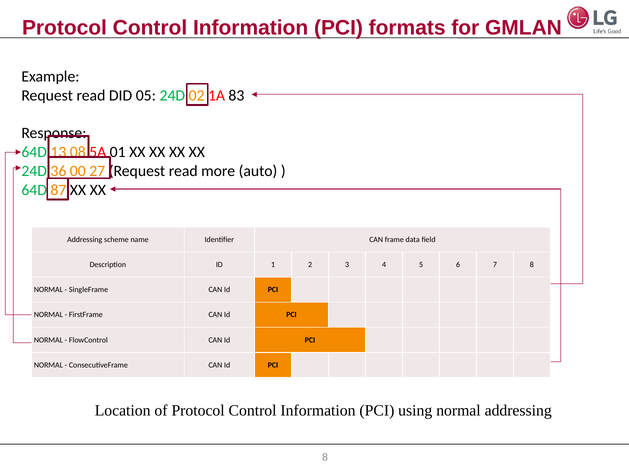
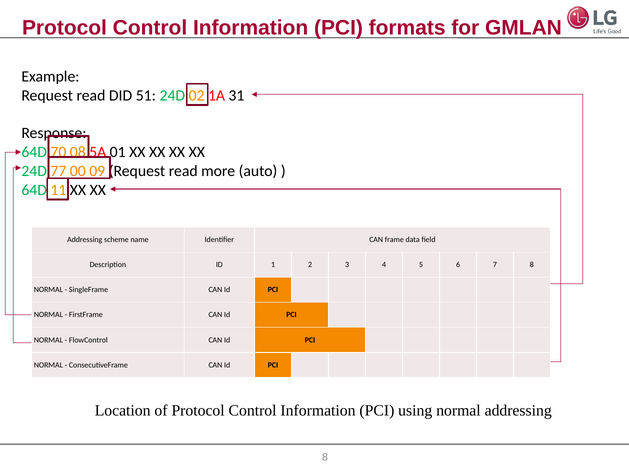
05: 05 -> 51 (146, 95)
83: 83 -> 31 (236, 95)
13: 13 -> 70 (58, 152)
36: 36 -> 77 (58, 171)
27: 27 -> 09 (97, 171)
87: 87 -> 11 (58, 190)
